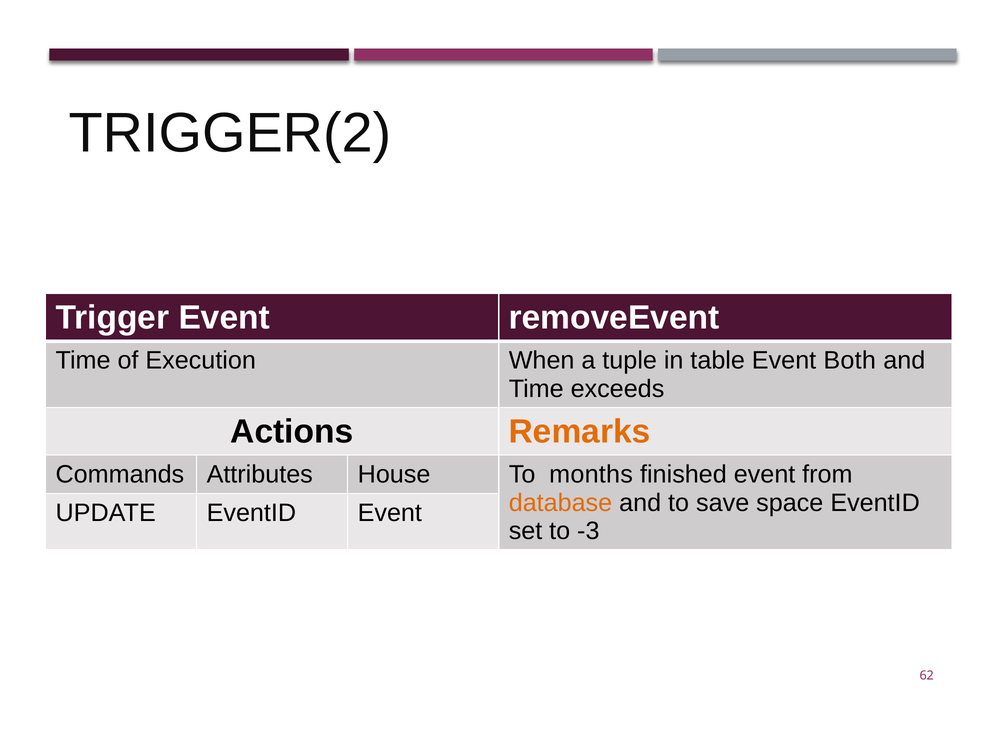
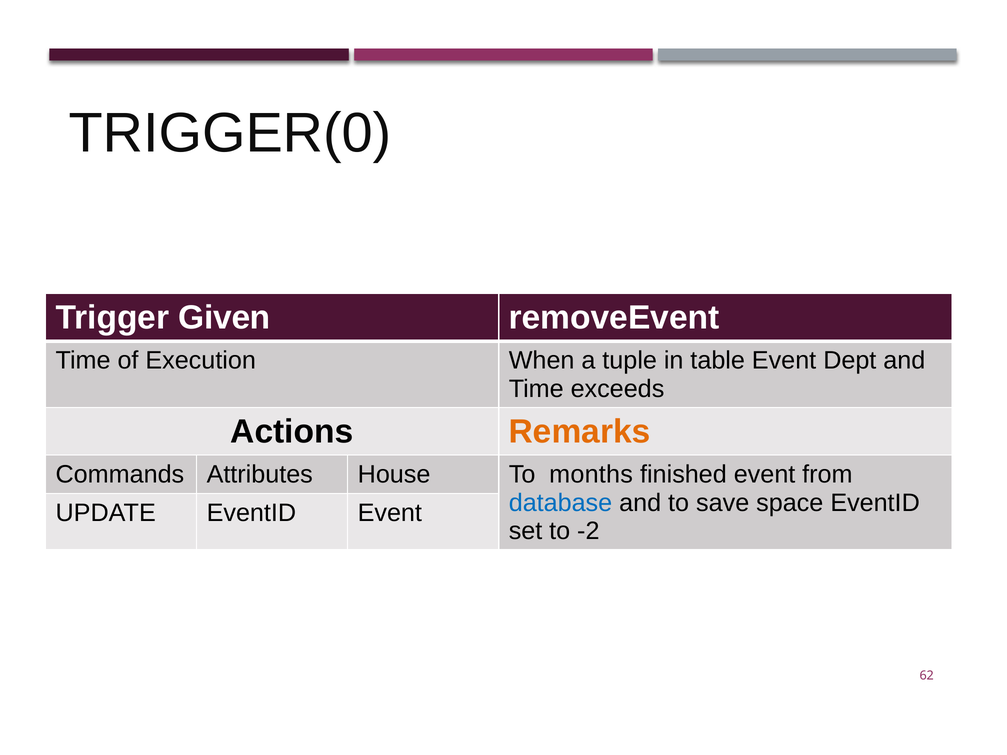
TRIGGER(2: TRIGGER(2 -> TRIGGER(0 (230, 133)
Trigger Event: Event -> Given (224, 318)
Both: Both -> Dept (850, 361)
database colour: orange -> blue (560, 503)
-3: -3 -> -2 (588, 531)
